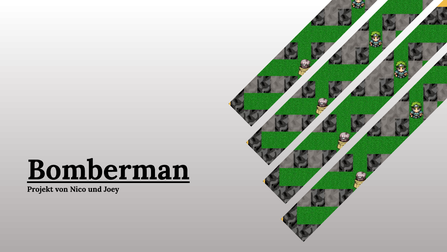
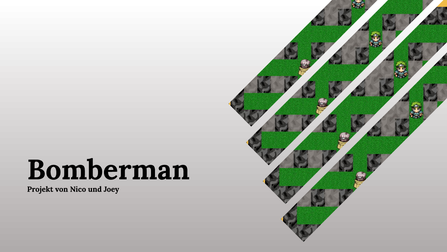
Bomberman underline: present -> none (108, 170)
